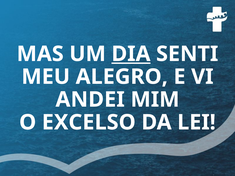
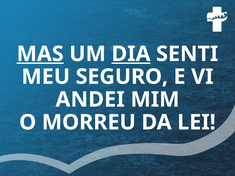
MAS underline: none -> present (40, 54)
ALEGRO: ALEGRO -> SEGURO (122, 77)
EXCELSO: EXCELSO -> MORREU (89, 123)
